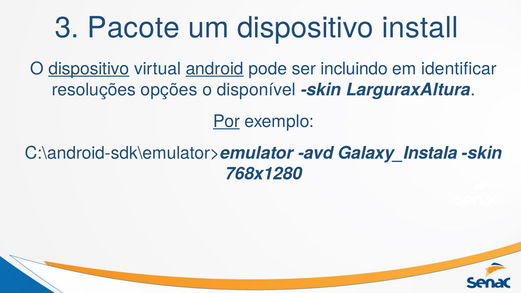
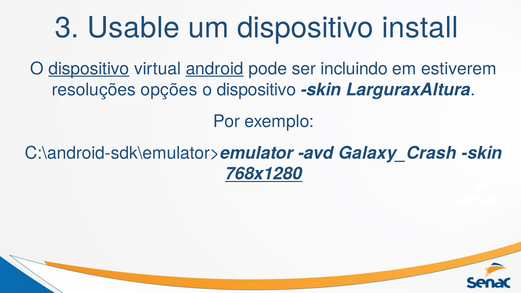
Pacote: Pacote -> Usable (133, 28)
identificar: identificar -> estiverem (459, 69)
disponível: disponível -> dispositivo (256, 90)
Por underline: present -> none (226, 121)
Galaxy_Instala: Galaxy_Instala -> Galaxy_Crash (397, 153)
768x1280 underline: none -> present (264, 174)
